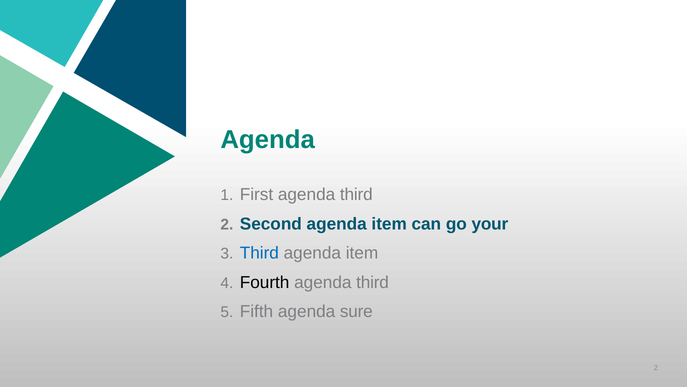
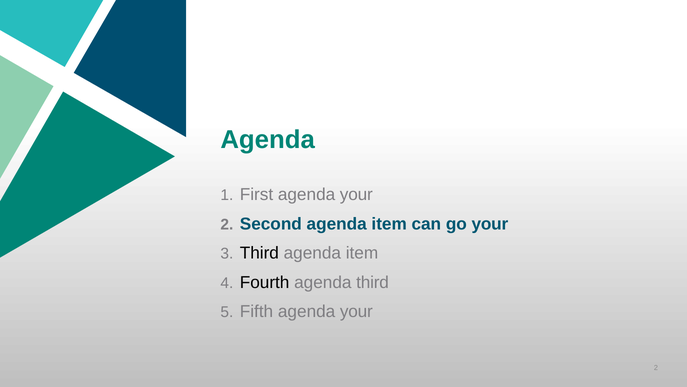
First agenda third: third -> your (356, 194)
Third colour: blue -> black (259, 253)
Fifth agenda sure: sure -> your (356, 311)
